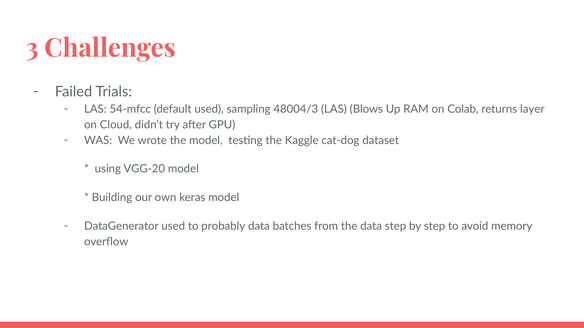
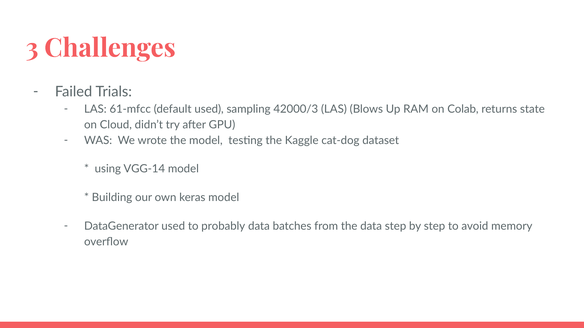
54-mfcc: 54-mfcc -> 61-mfcc (130, 109)
48004/3: 48004/3 -> 42000/3 (296, 109)
layer: layer -> state (532, 109)
VGG-20: VGG-20 -> VGG-14 (144, 169)
